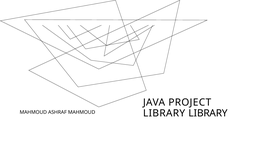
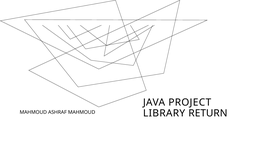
LIBRARY LIBRARY: LIBRARY -> RETURN (208, 113)
